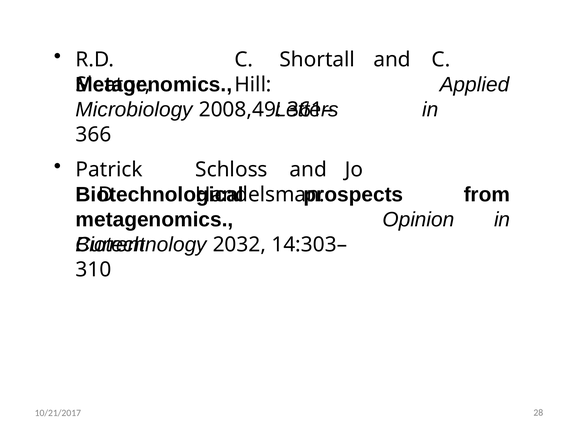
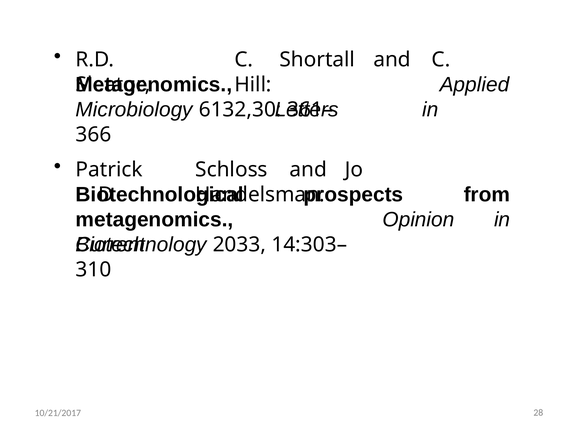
2008,49: 2008,49 -> 6132,30 (240, 110)
2032: 2032 -> 2033 (239, 245)
